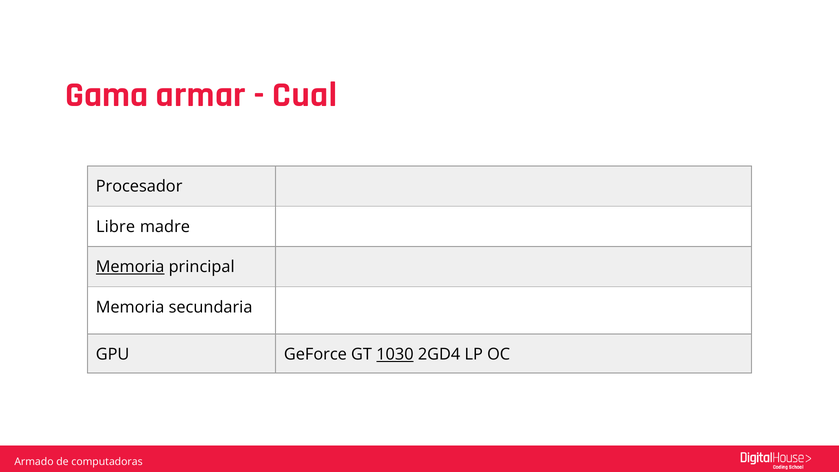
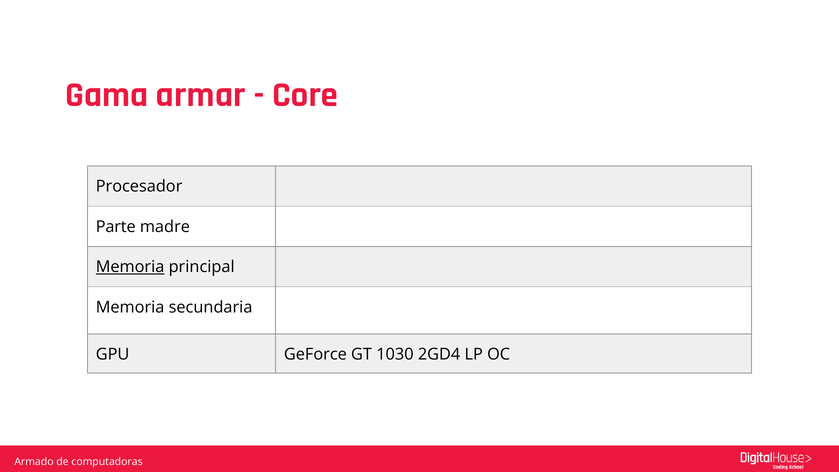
Cual: Cual -> Core (305, 95)
Libre: Libre -> Parte (116, 227)
1030 underline: present -> none (395, 354)
